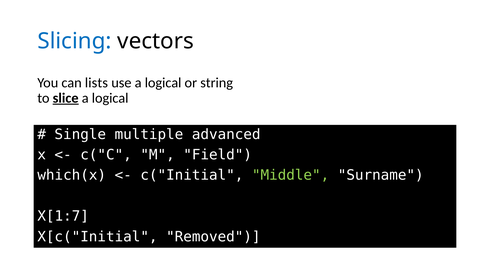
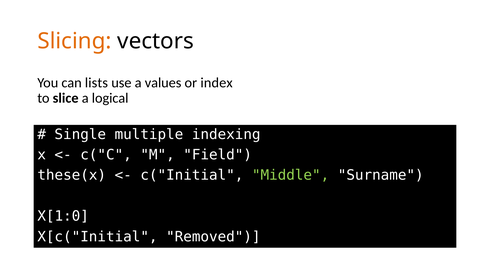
Slicing colour: blue -> orange (74, 41)
use a logical: logical -> values (163, 83)
string: string -> index (217, 83)
slice underline: present -> none (66, 98)
advanced: advanced -> indexing (226, 135)
which(x: which(x -> these(x (72, 176)
X[1:7: X[1:7 -> X[1:0 (63, 217)
